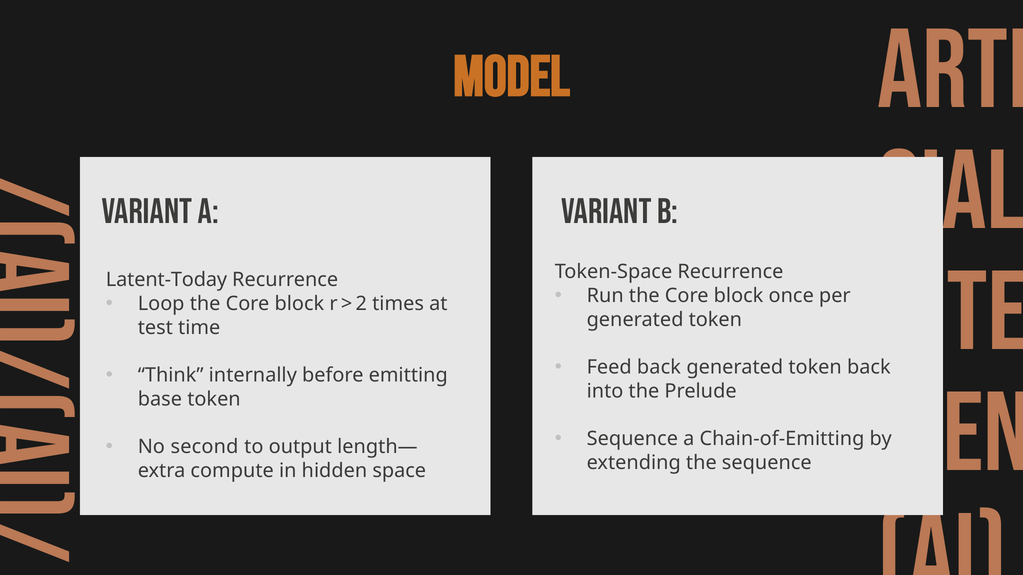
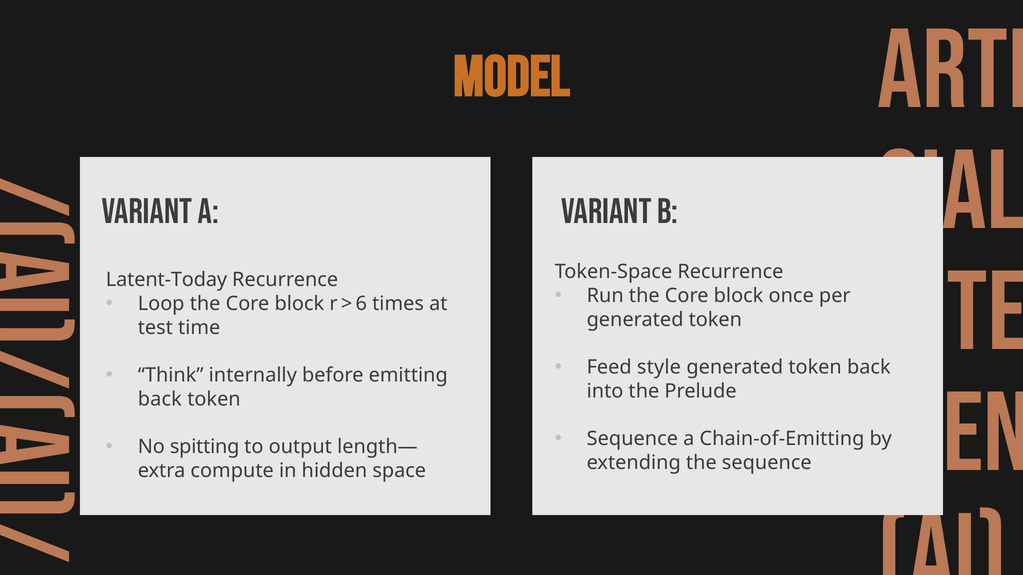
2: 2 -> 6 (361, 304)
Feed back: back -> style (659, 368)
base: base -> back (160, 399)
second: second -> spitting (205, 447)
